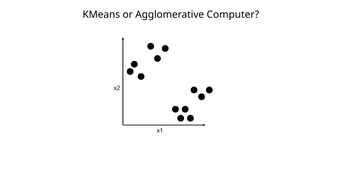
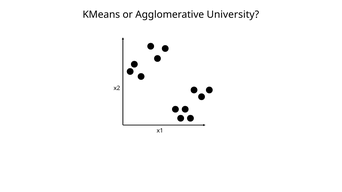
Computer: Computer -> University (233, 15)
